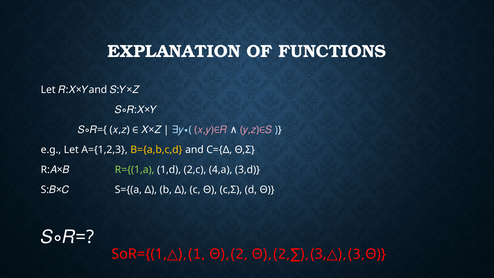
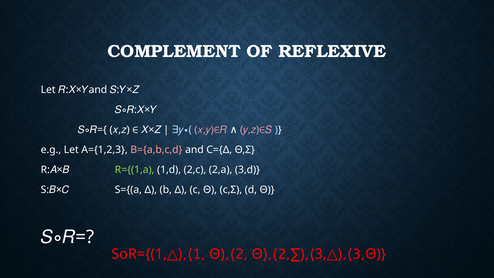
EXPLANATION: EXPLANATION -> COMPLEMENT (174, 51)
FUNCTIONS: FUNCTIONS -> REFLEXIVE (332, 51)
B={a,b,c,d colour: yellow -> pink (156, 150)
4,a: 4,a -> 2,a (221, 170)
